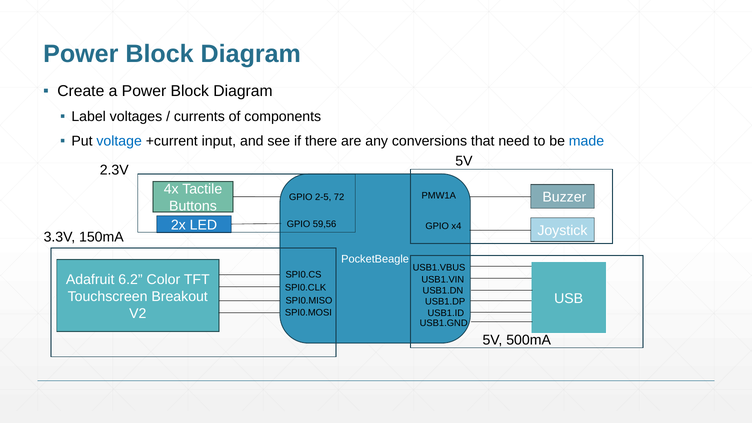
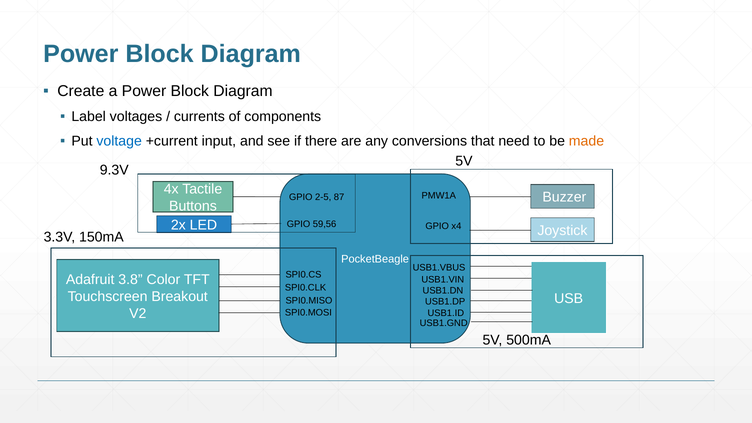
made colour: blue -> orange (587, 141)
2.3V: 2.3V -> 9.3V (114, 170)
72: 72 -> 87 (339, 197)
6.2: 6.2 -> 3.8 (131, 280)
